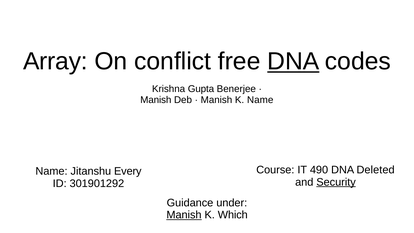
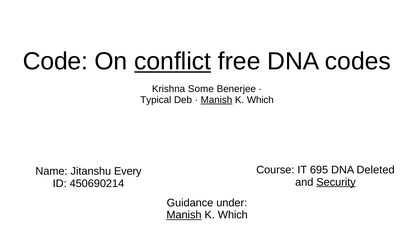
Array: Array -> Code (55, 61)
conflict underline: none -> present (173, 61)
DNA underline: present -> none (293, 61)
Gupta: Gupta -> Some (201, 89)
Manish: Manish -> Typical (156, 100)
Manish underline: none -> present (216, 100)
Name: Name -> Which (260, 100)
490: 490 -> 695 (319, 170)
301901292: 301901292 -> 450690214 (97, 183)
